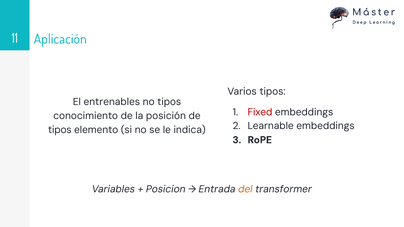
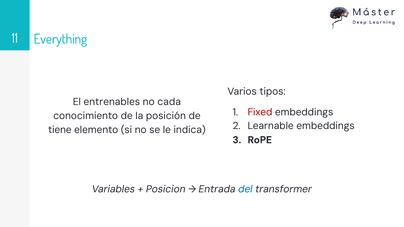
Aplicación: Aplicación -> Everything (60, 39)
no tipos: tipos -> cada (169, 102)
tipos: tipos -> tiene (60, 130)
del colour: orange -> blue (245, 189)
